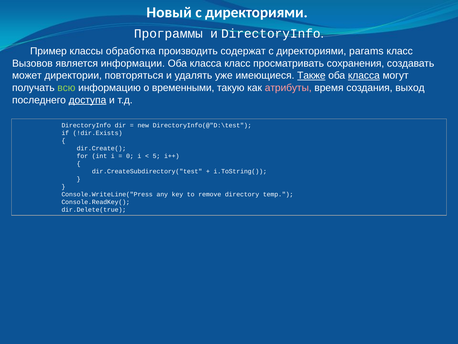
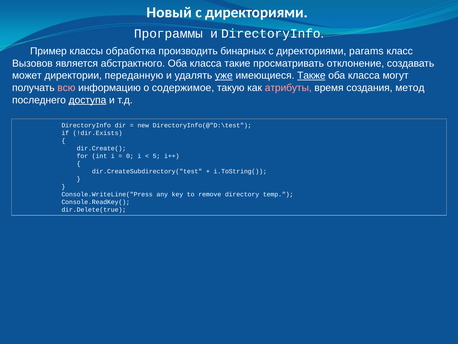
содержат: содержат -> бинарных (243, 51)
информации: информации -> абстрактного (133, 63)
класса класс: класс -> такие (237, 63)
сохранения: сохранения -> отклонение (355, 63)
повторяться: повторяться -> переданную (134, 75)
уже underline: none -> present (224, 75)
класса underline: present -> none (364, 75)
всю colour: light green -> pink (66, 88)
временными: временными -> содержимое (183, 88)
выход: выход -> метод (410, 88)
